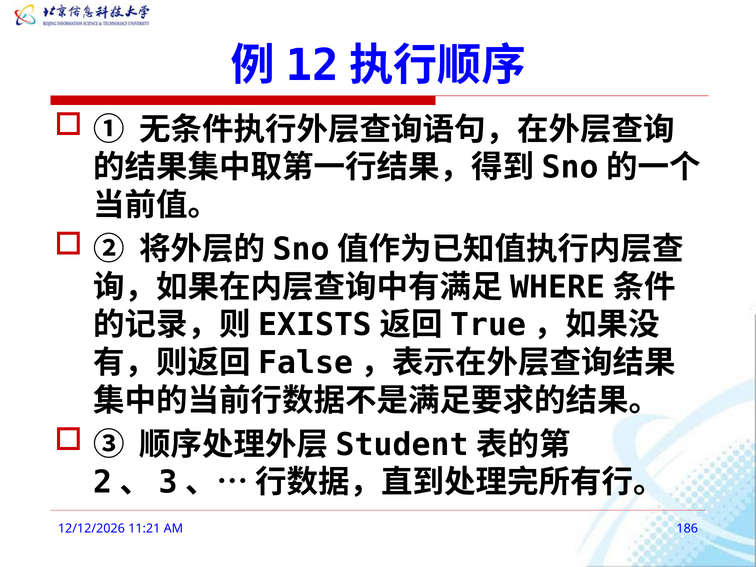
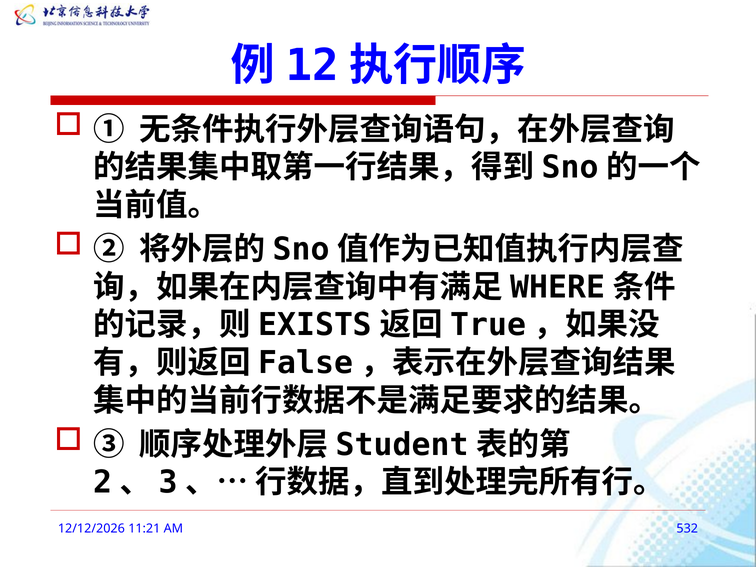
186: 186 -> 532 (687, 529)
